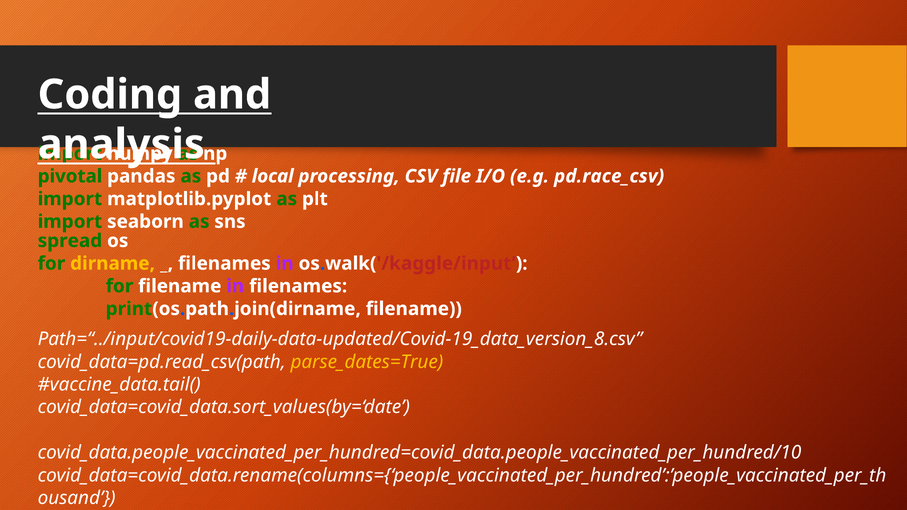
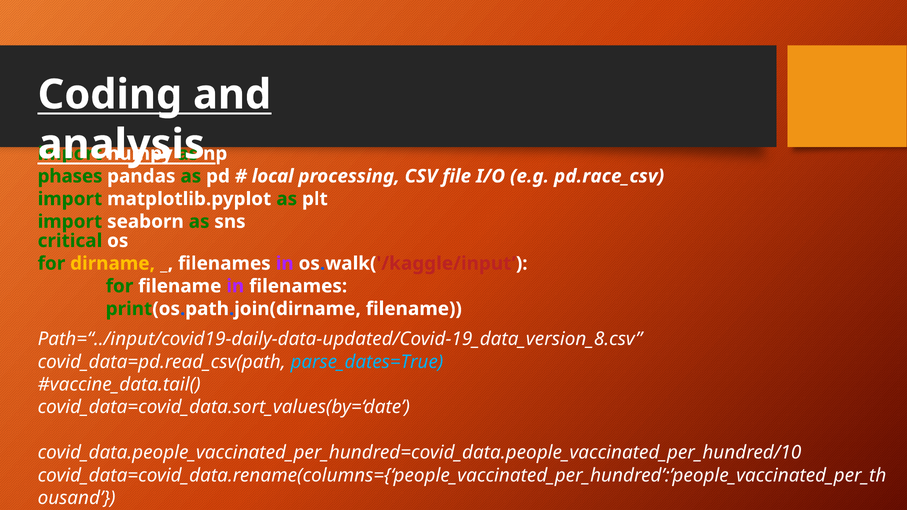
pivotal: pivotal -> phases (70, 176)
spread: spread -> critical (70, 241)
parse_dates=True colour: yellow -> light blue (367, 362)
